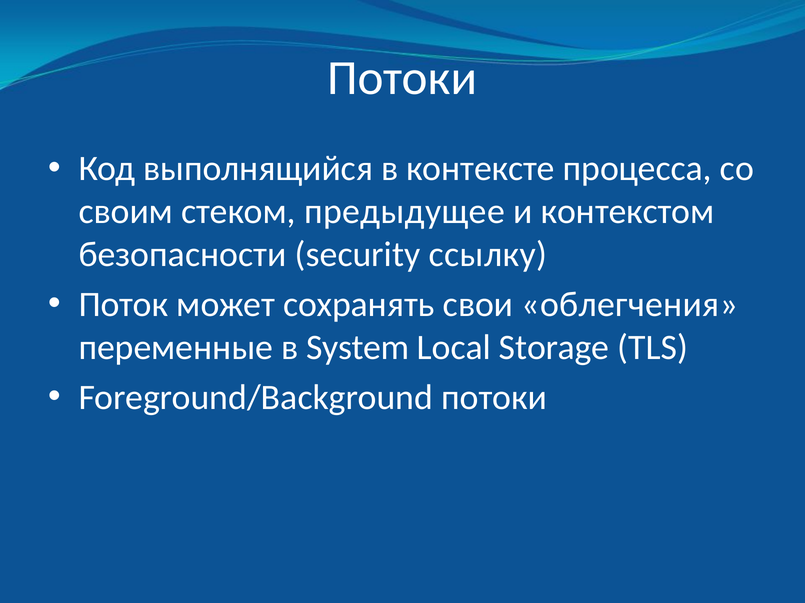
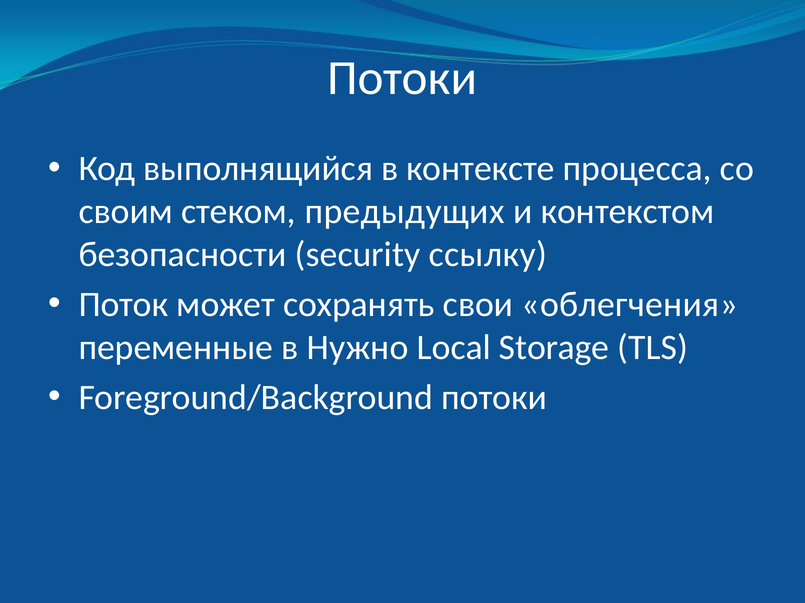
предыдущее: предыдущее -> предыдущих (405, 212)
System: System -> Нужно (358, 348)
